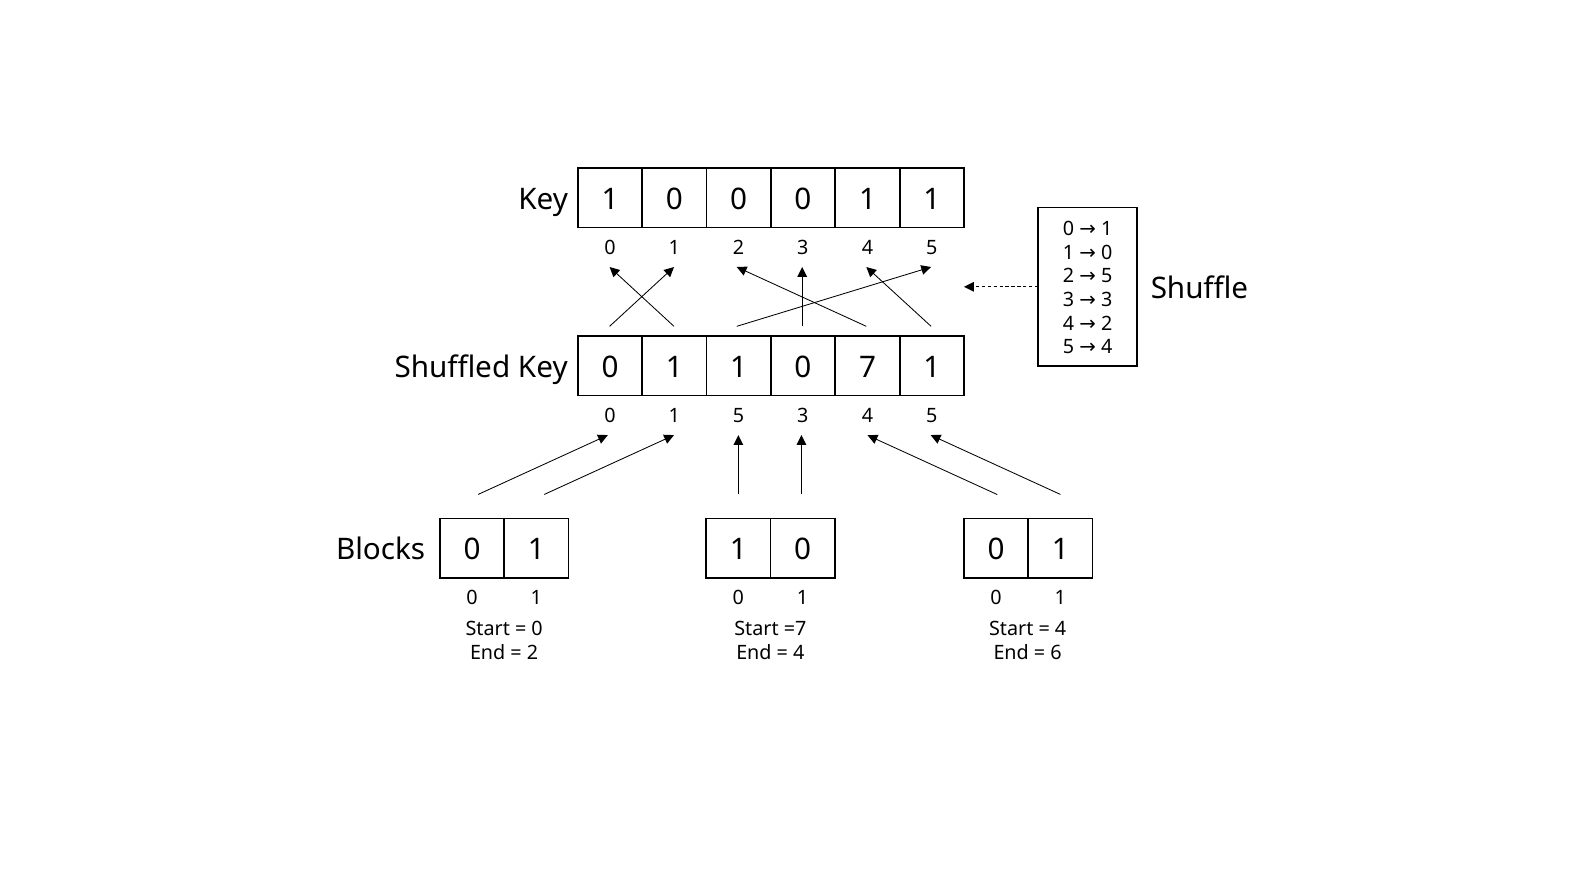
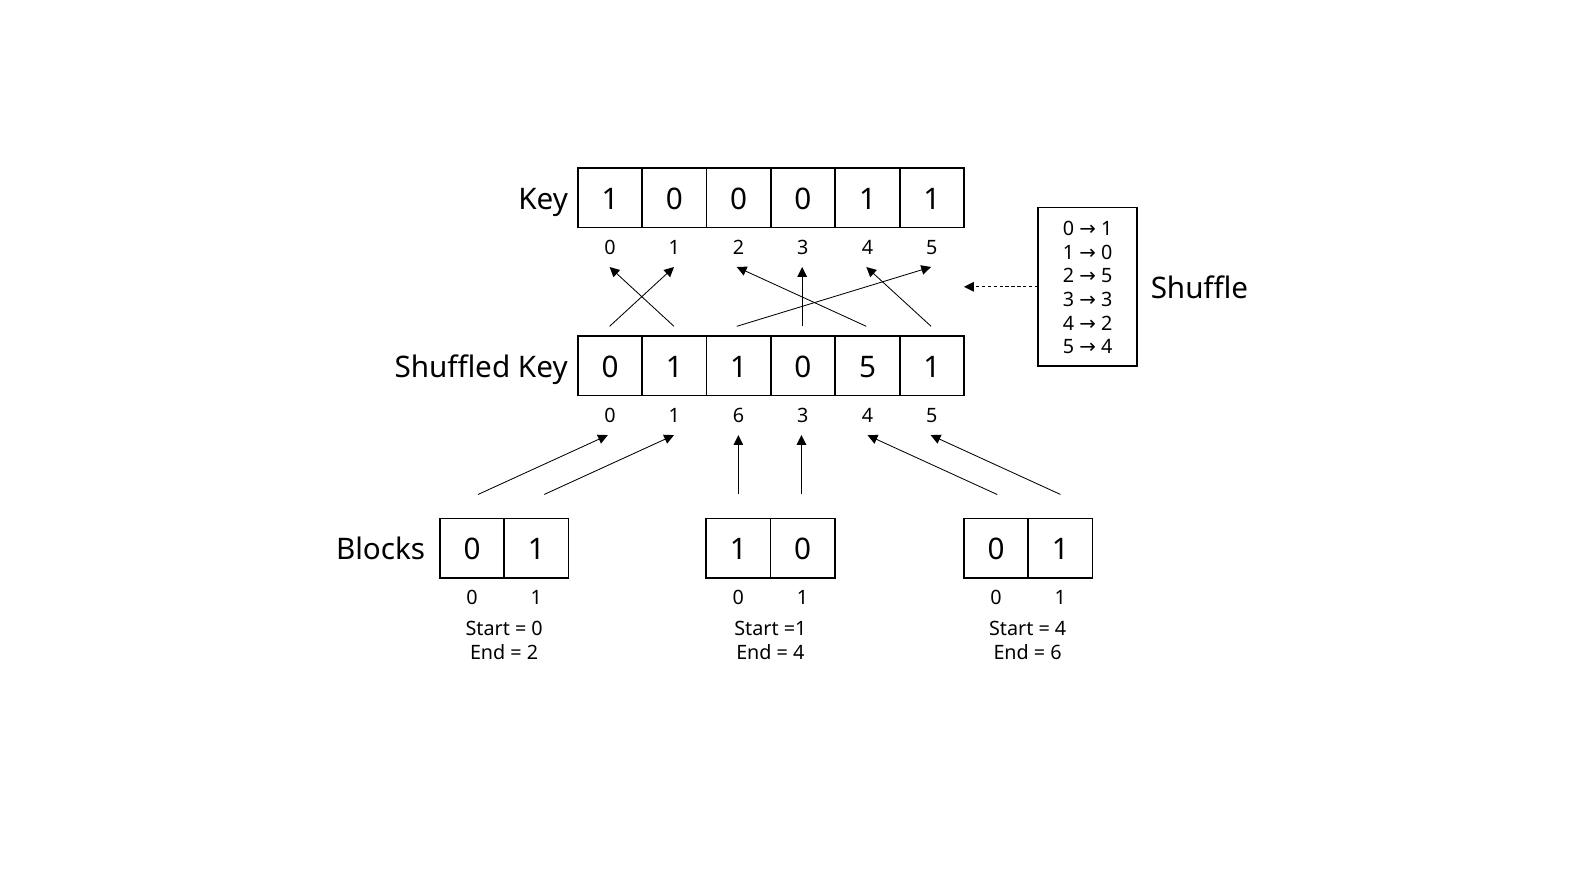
0 7: 7 -> 5 (868, 368)
1 5: 5 -> 6 (739, 416)
=7: =7 -> =1 (795, 629)
